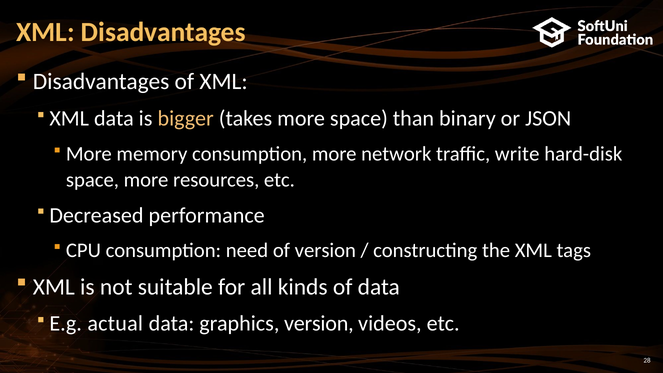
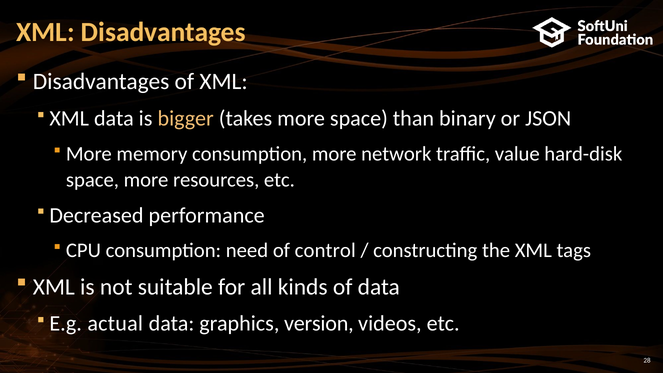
write: write -> value (517, 154)
of version: version -> control (325, 250)
